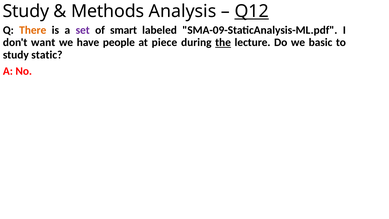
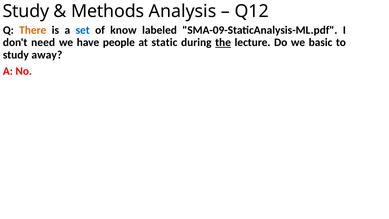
Q12 underline: present -> none (252, 11)
set colour: purple -> blue (83, 30)
smart: smart -> know (123, 30)
want: want -> need (43, 42)
piece: piece -> static (164, 42)
static: static -> away (47, 55)
